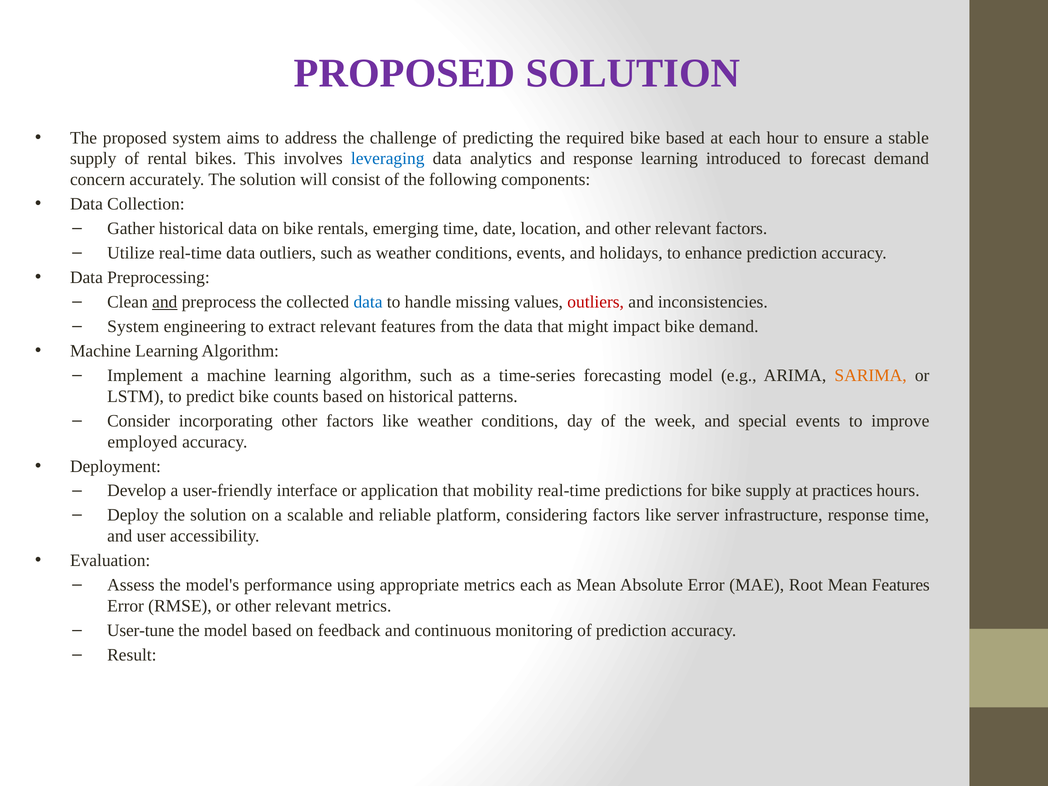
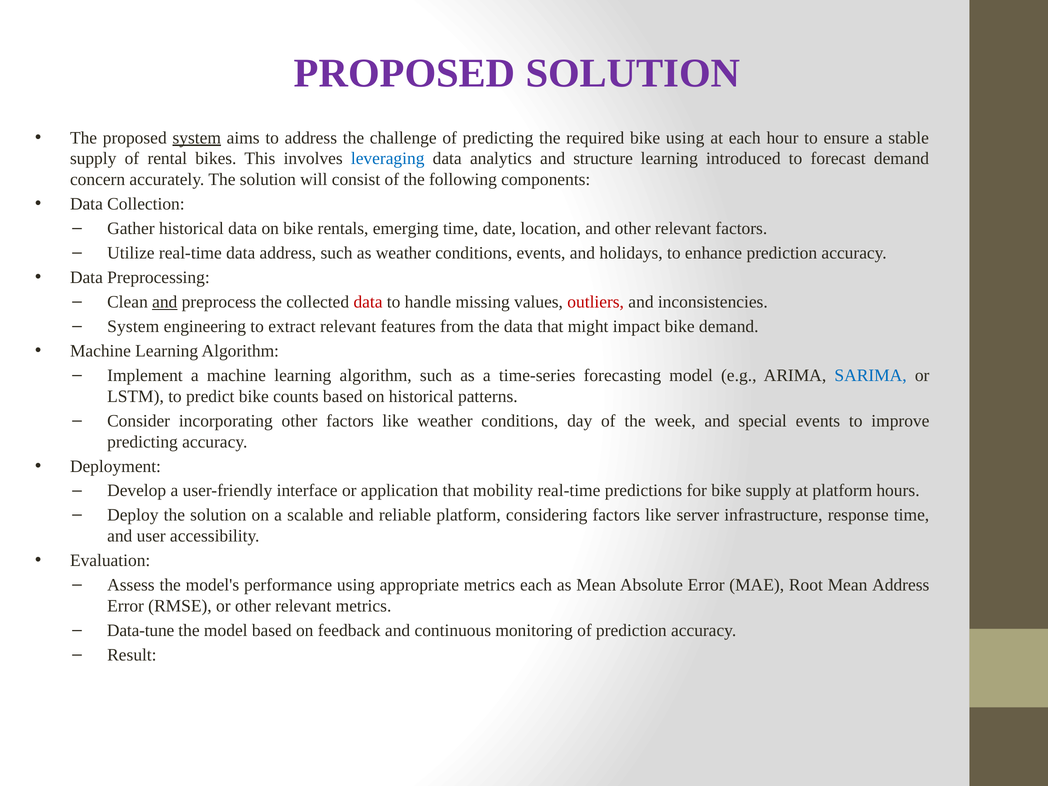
system underline: none -> present (197, 138)
bike based: based -> using (685, 138)
and response: response -> structure (603, 159)
data outliers: outliers -> address (288, 253)
data colour: blue -> red (368, 302)
SARIMA colour: orange -> blue (871, 375)
employed: employed -> predicting (143, 442)
at practices: practices -> platform (842, 491)
Mean Features: Features -> Address (901, 585)
User-tune: User-tune -> Data-tune (141, 631)
